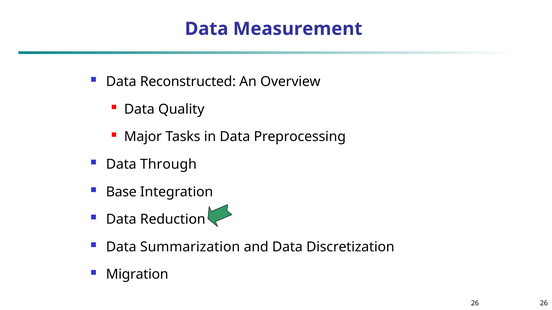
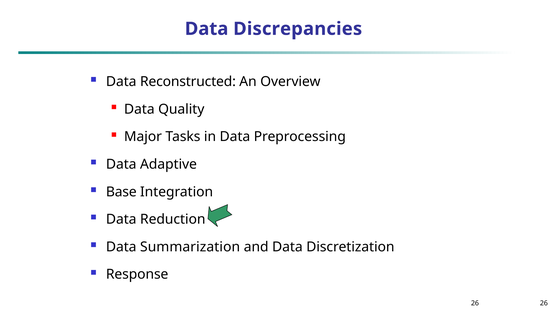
Measurement: Measurement -> Discrepancies (298, 29)
Through: Through -> Adaptive (169, 164)
Migration: Migration -> Response (137, 275)
